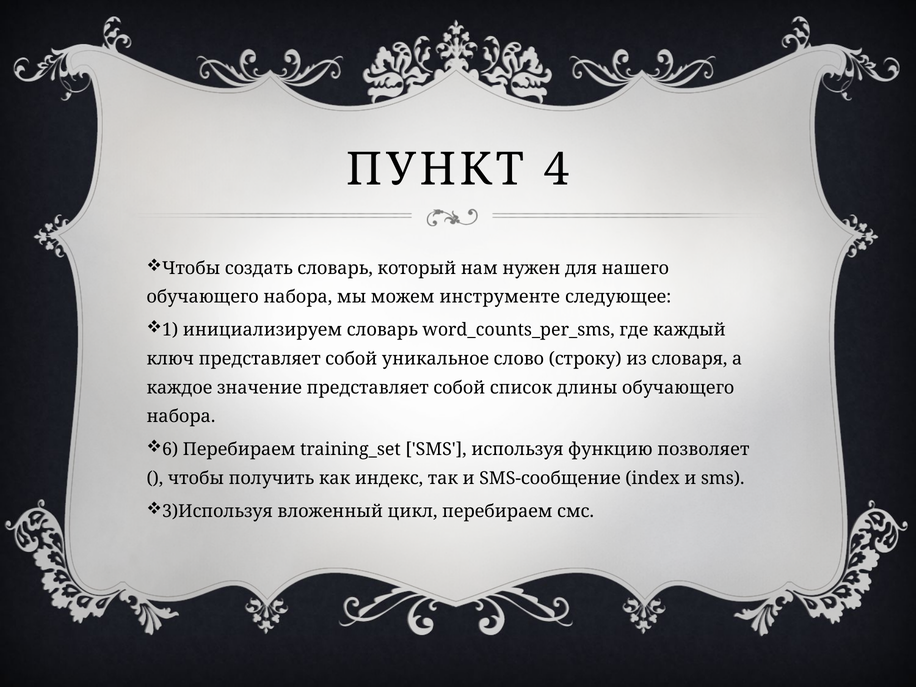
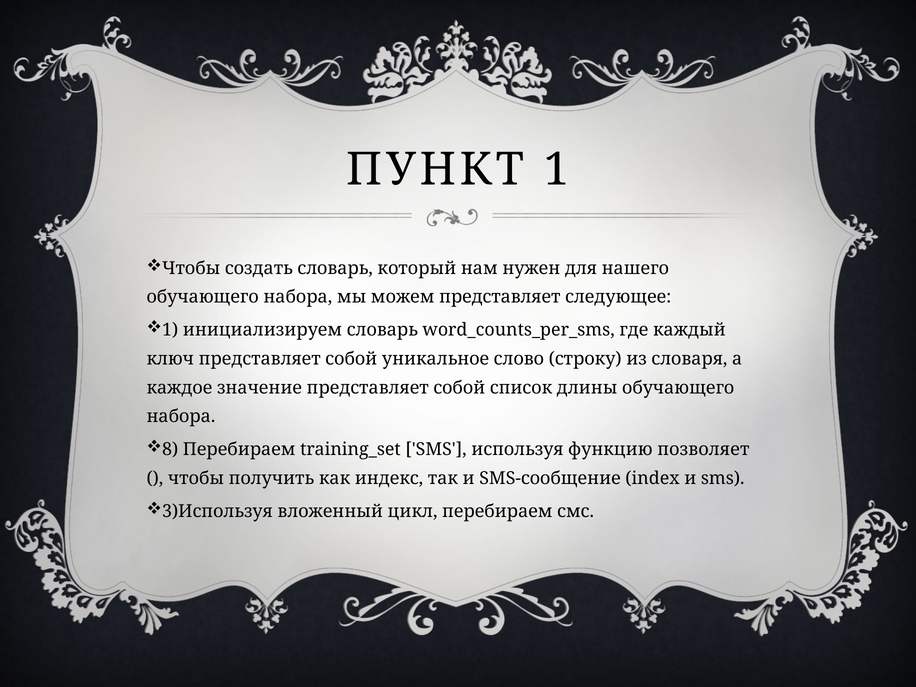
ПУНКТ 4: 4 -> 1 (557, 170)
можем инструменте: инструменте -> представляет (500, 297)
6: 6 -> 8 (170, 450)
